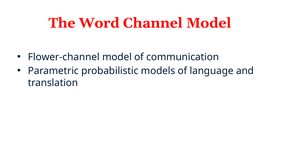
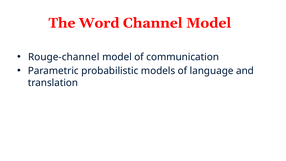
Flower-channel: Flower-channel -> Rouge-channel (64, 57)
